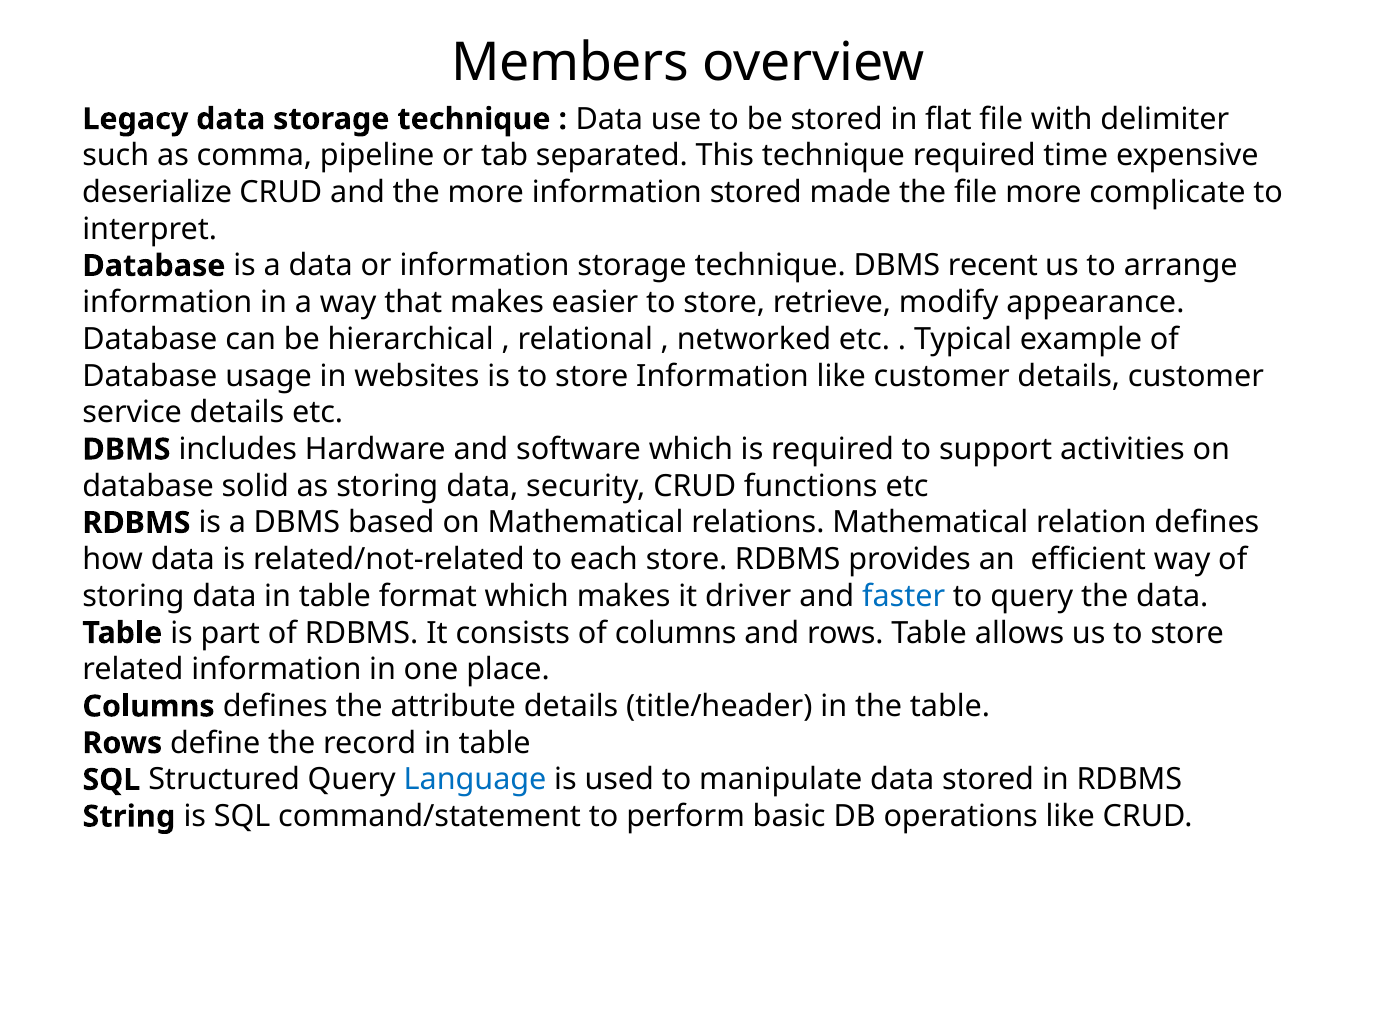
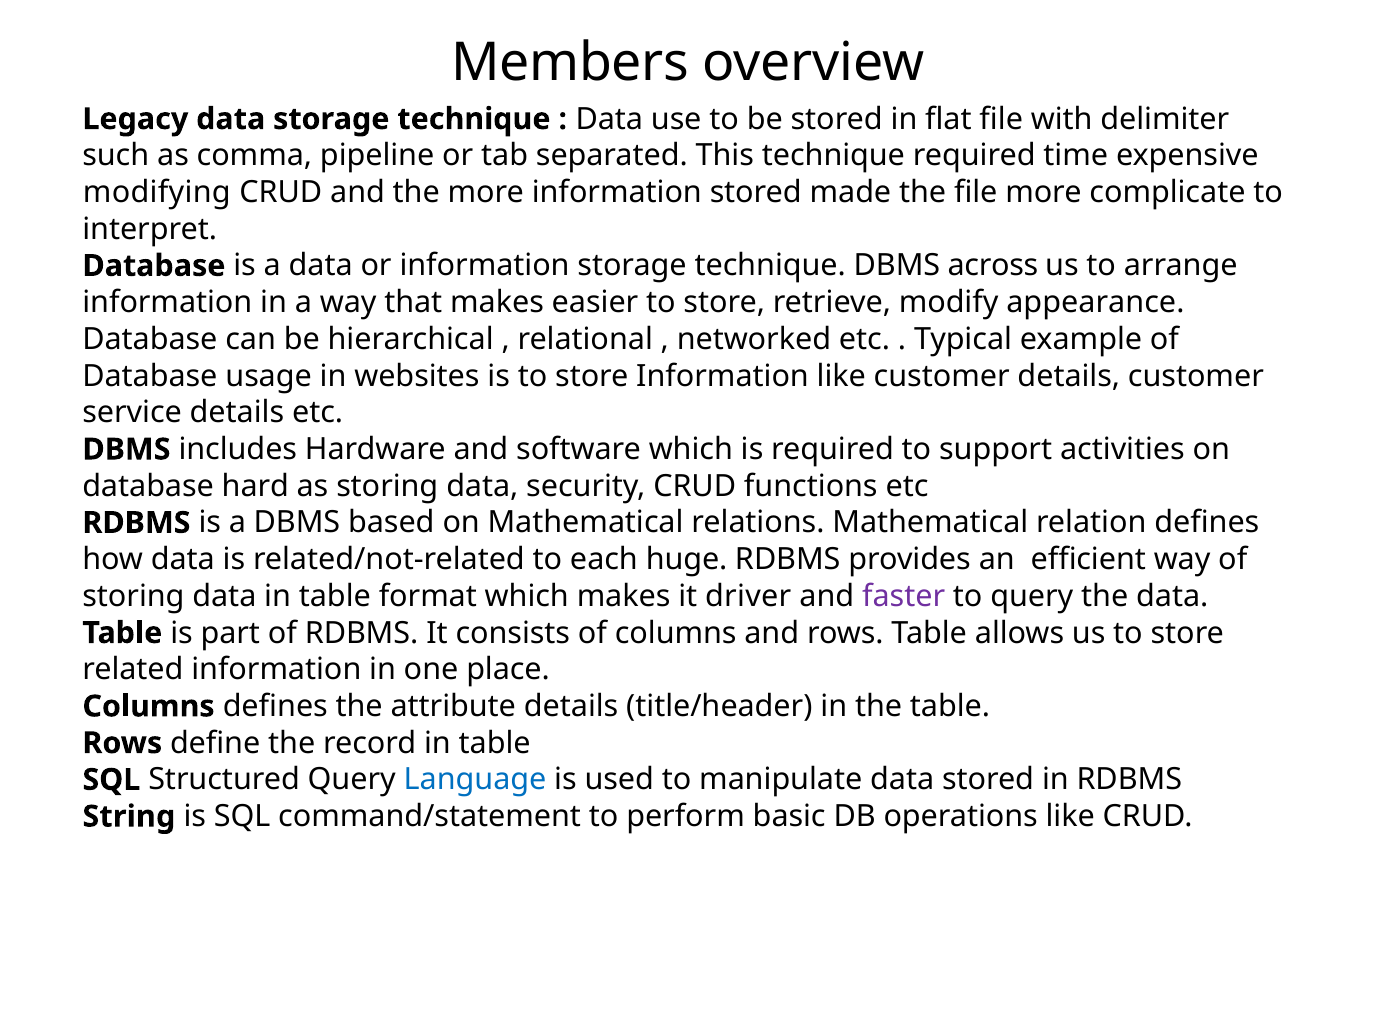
deserialize: deserialize -> modifying (157, 192)
recent: recent -> across (993, 266)
solid: solid -> hard (255, 486)
each store: store -> huge (687, 559)
faster colour: blue -> purple (904, 596)
